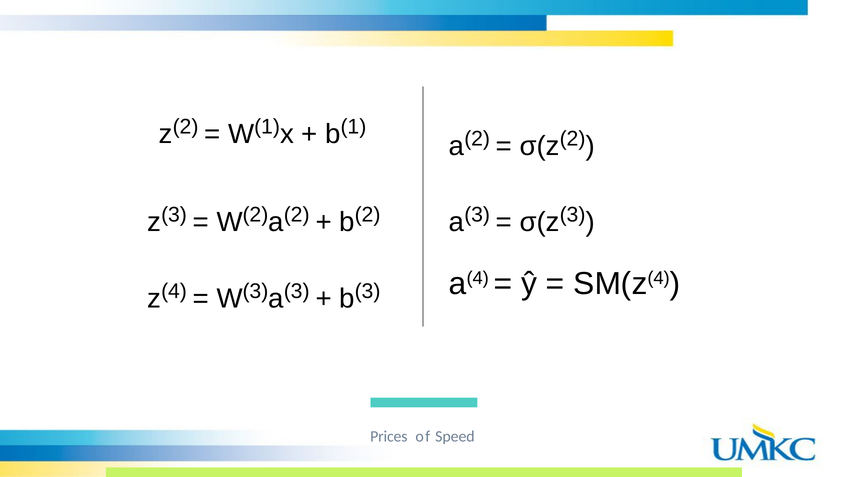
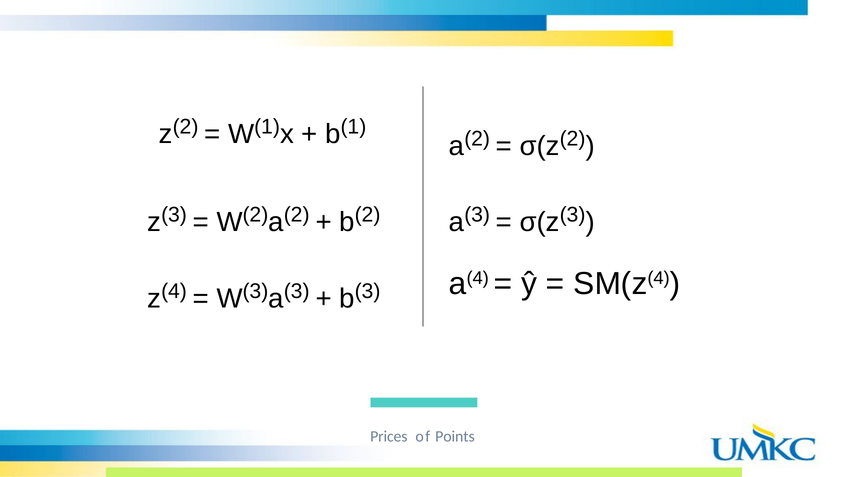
Speed: Speed -> Points (455, 437)
